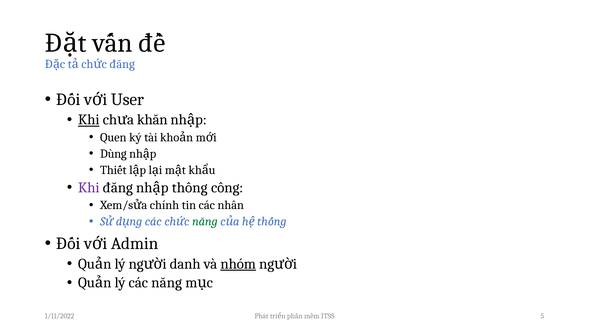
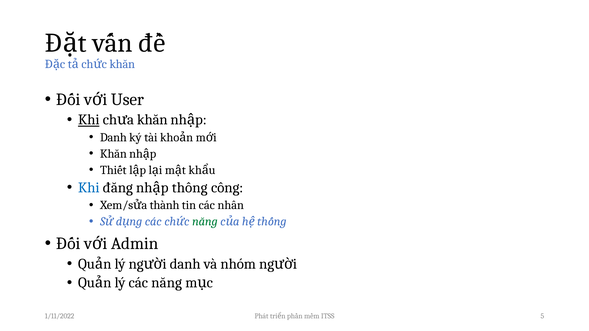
đăng: đăng -> khăn (122, 64)
Quen: Quen -> Danh (113, 138)
Dùng: Dùng -> Khăn (113, 154)
Khi colour: purple -> blue (89, 188)
chính: chính -> thành (165, 205)
nhóm underline: present -> none (238, 264)
